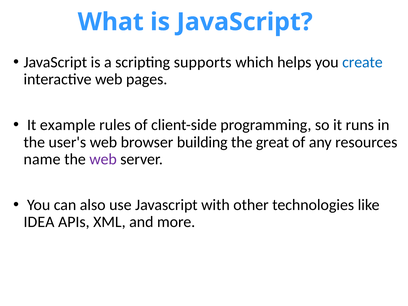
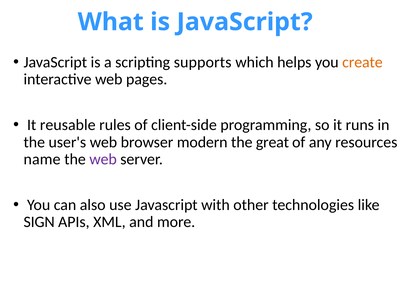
create colour: blue -> orange (362, 62)
example: example -> reusable (68, 125)
building: building -> modern (202, 142)
IDEA: IDEA -> SIGN (39, 222)
